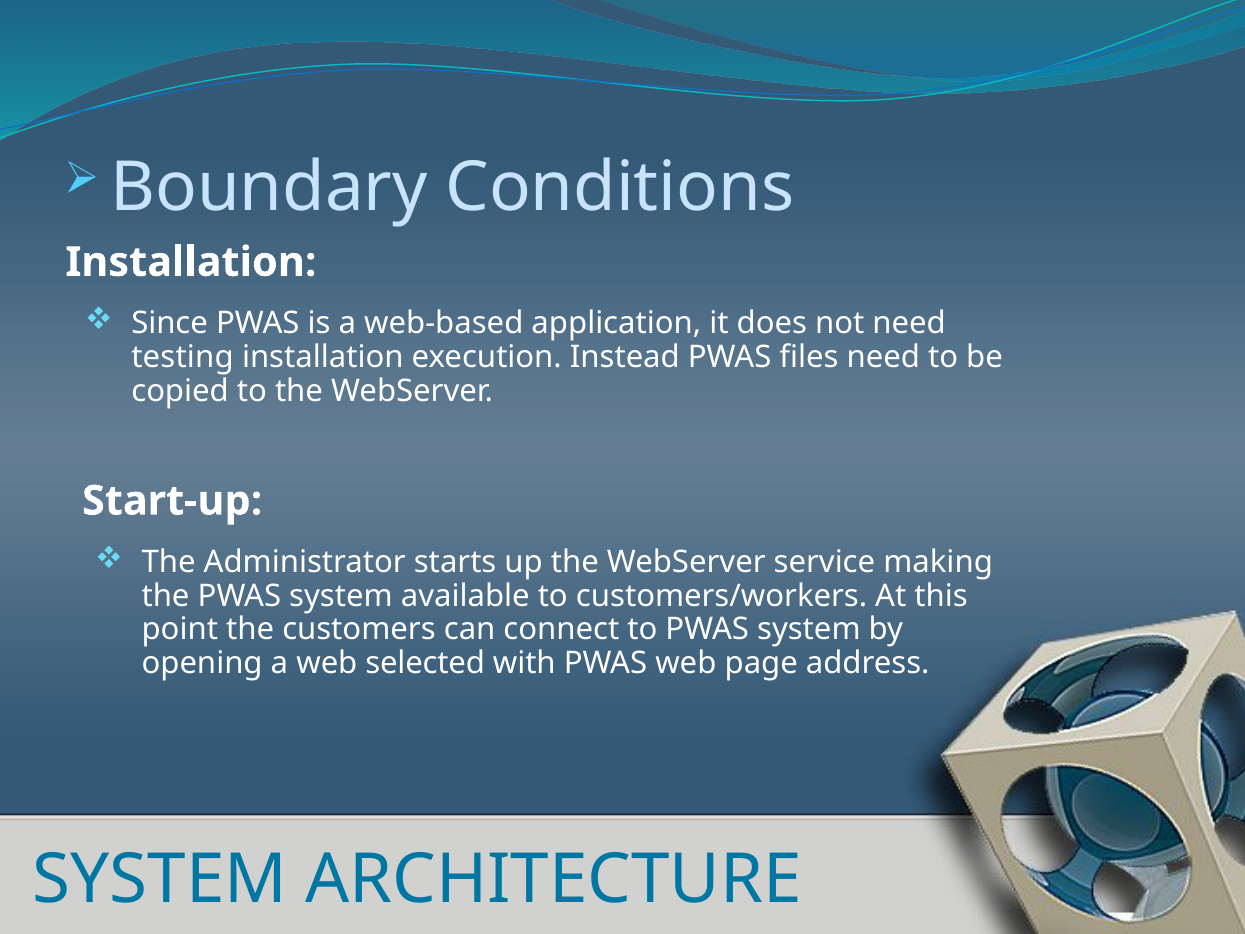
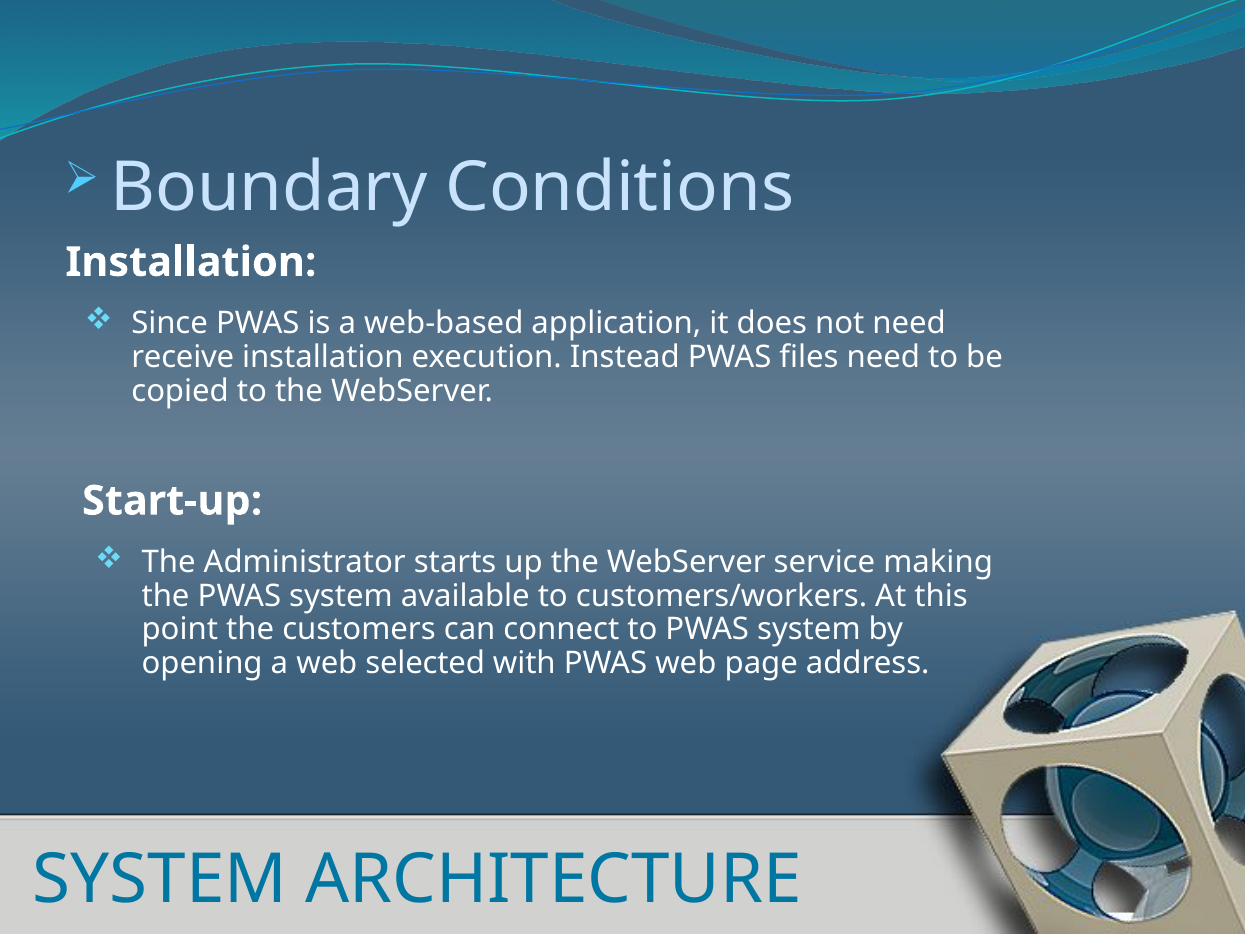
testing: testing -> receive (183, 357)
